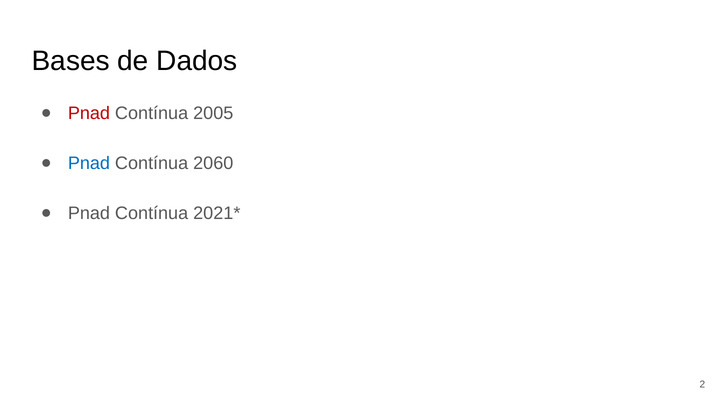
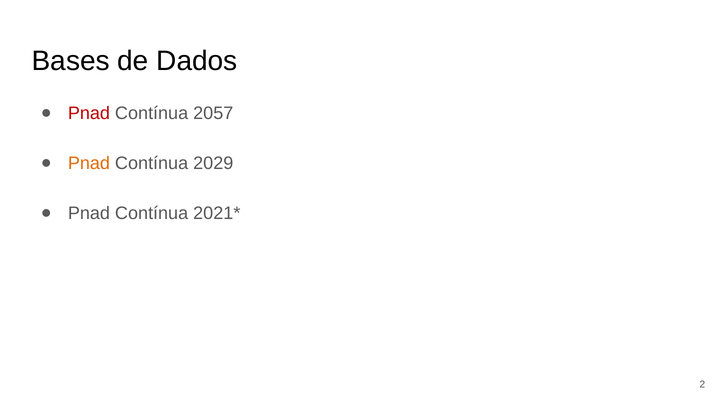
2005: 2005 -> 2057 (213, 114)
Pnad colour: blue -> orange (89, 163)
2060: 2060 -> 2029 (213, 163)
